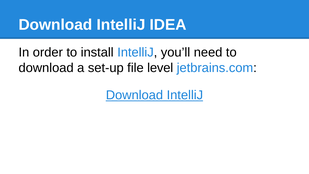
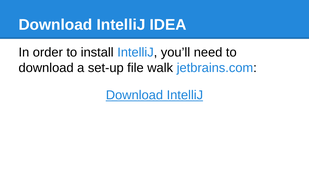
level: level -> walk (160, 68)
